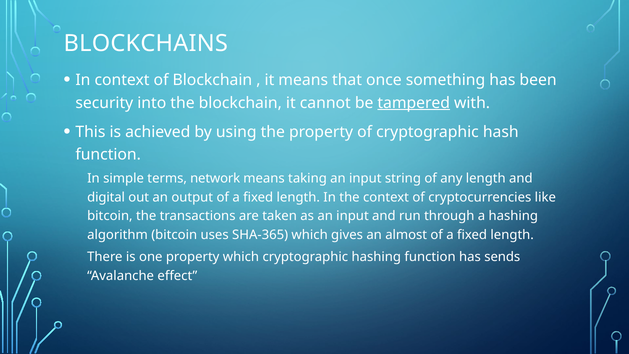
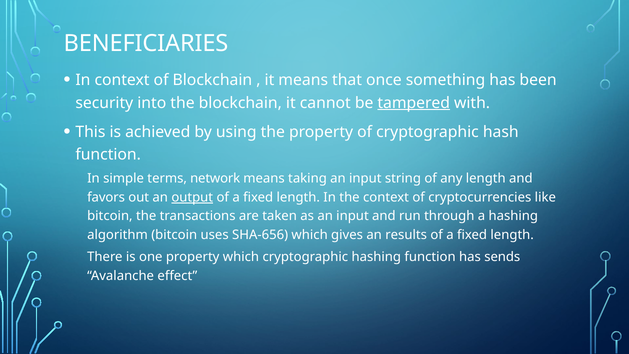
BLOCKCHAINS: BLOCKCHAINS -> BENEFICIARIES (146, 43)
digital: digital -> favors (106, 197)
output underline: none -> present (192, 197)
SHA-365: SHA-365 -> SHA-656 (260, 235)
almost: almost -> results (406, 235)
